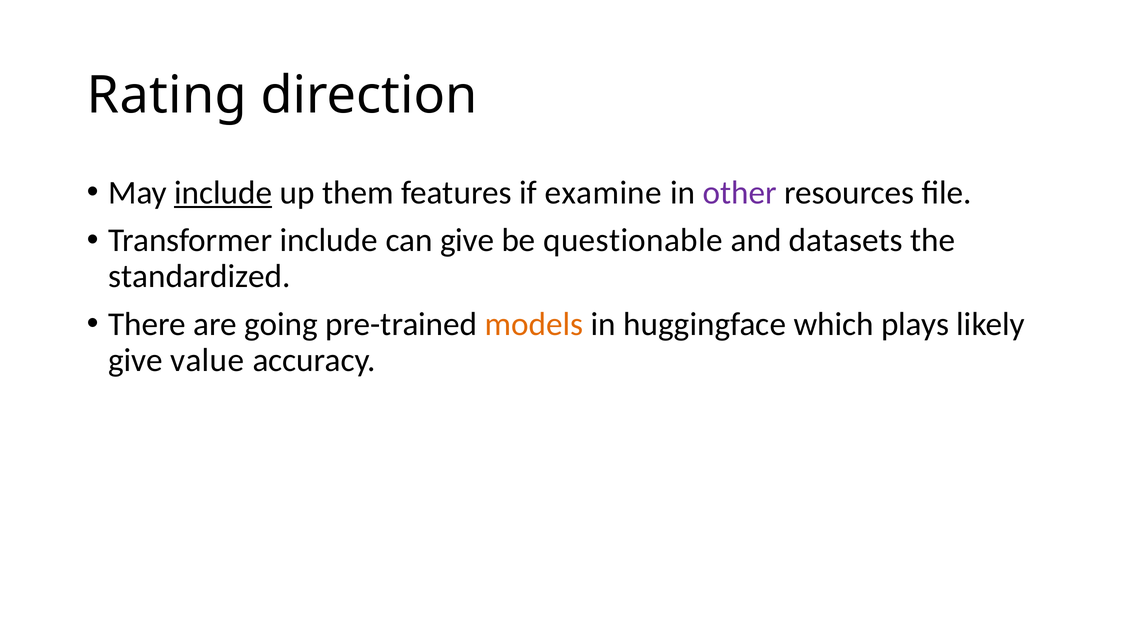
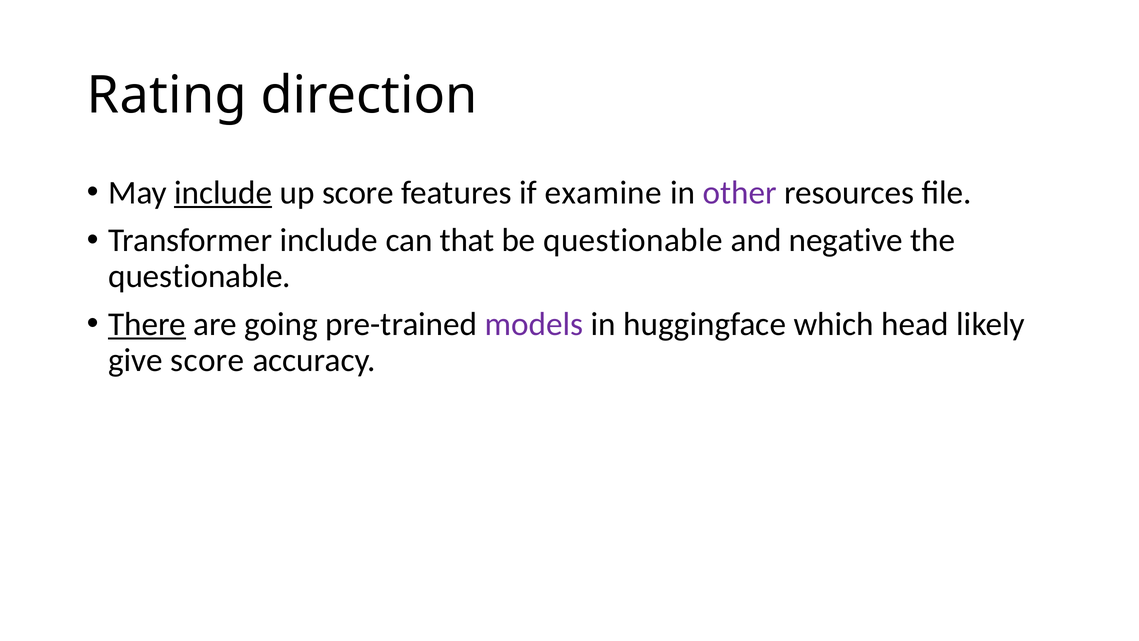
up them: them -> score (358, 193)
can give: give -> that (467, 240)
datasets: datasets -> negative (846, 240)
standardized: standardized -> questionable (200, 276)
There underline: none -> present (147, 324)
models colour: orange -> purple (534, 324)
plays: plays -> head (915, 324)
give value: value -> score (207, 360)
